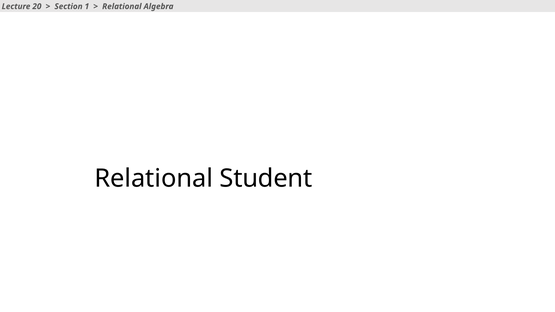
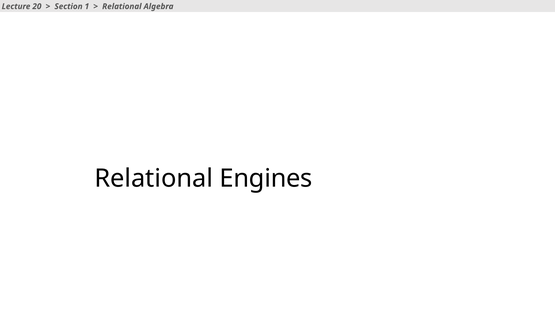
Student: Student -> Engines (266, 178)
